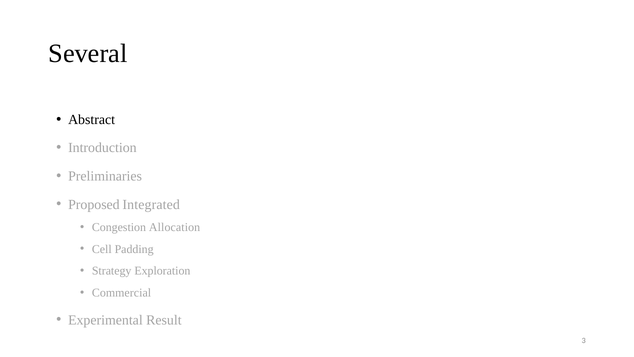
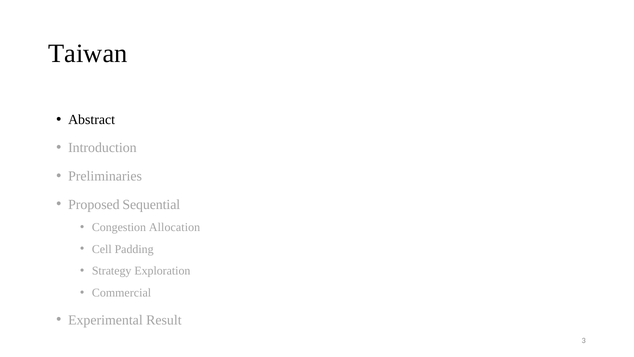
Several: Several -> Taiwan (88, 53)
Integrated: Integrated -> Sequential (151, 204)
